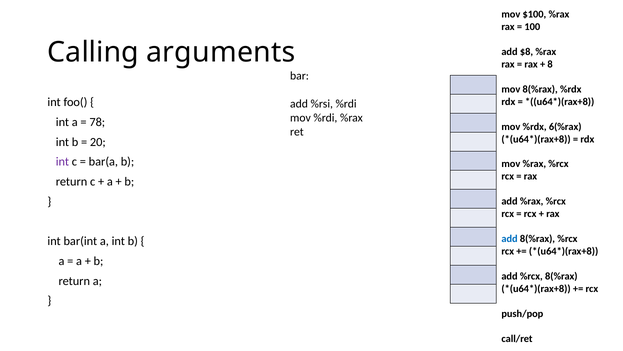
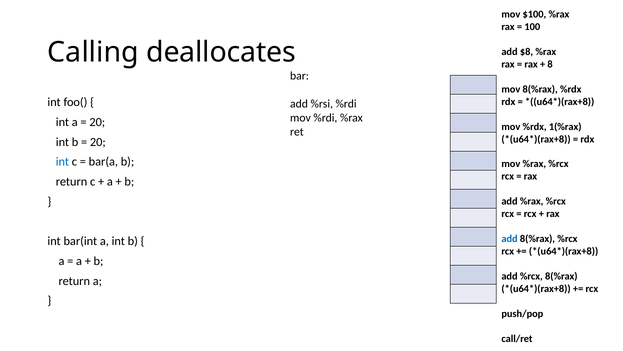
arguments: arguments -> deallocates (221, 52)
78: 78 -> 20 (97, 122)
6(%rax: 6(%rax -> 1(%rax (565, 126)
int colour: purple -> blue (62, 162)
